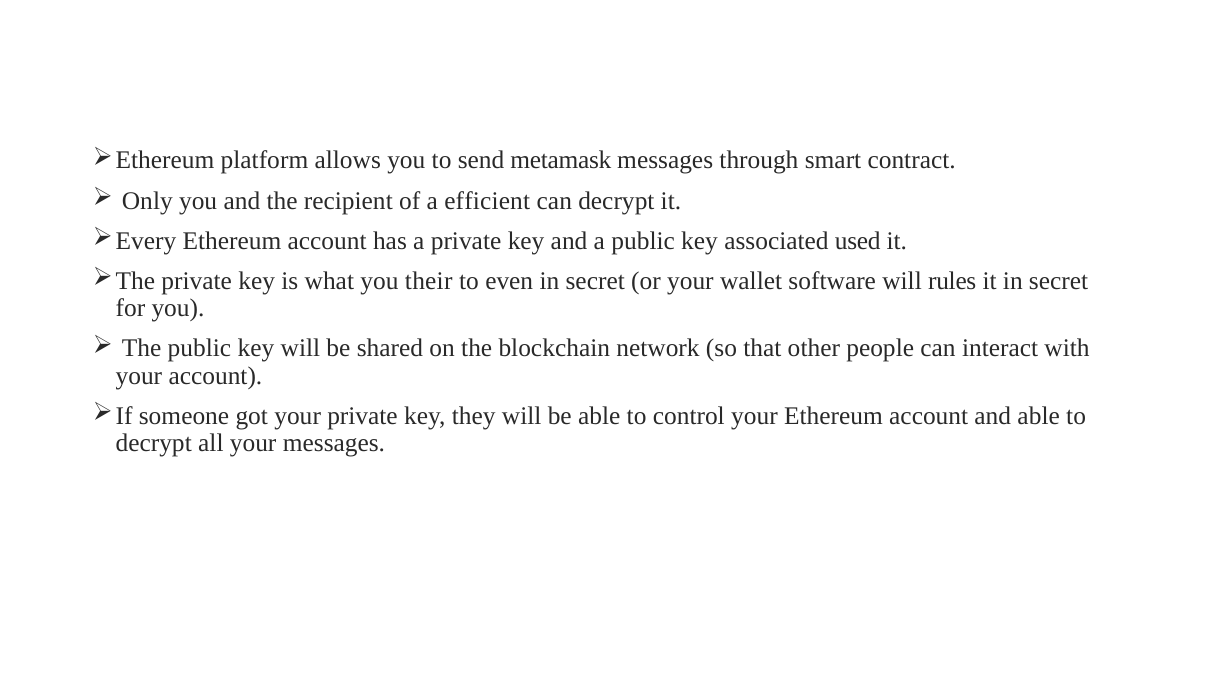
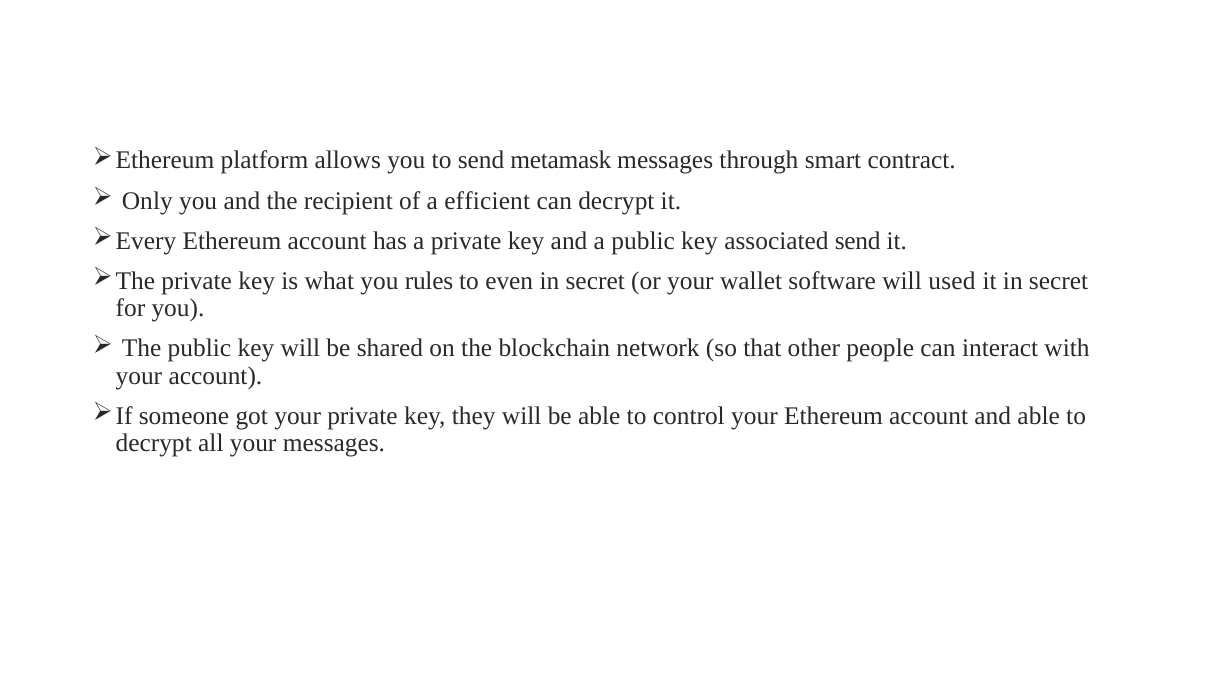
associated used: used -> send (858, 241)
their: their -> rules (429, 281)
rules: rules -> used (952, 281)
